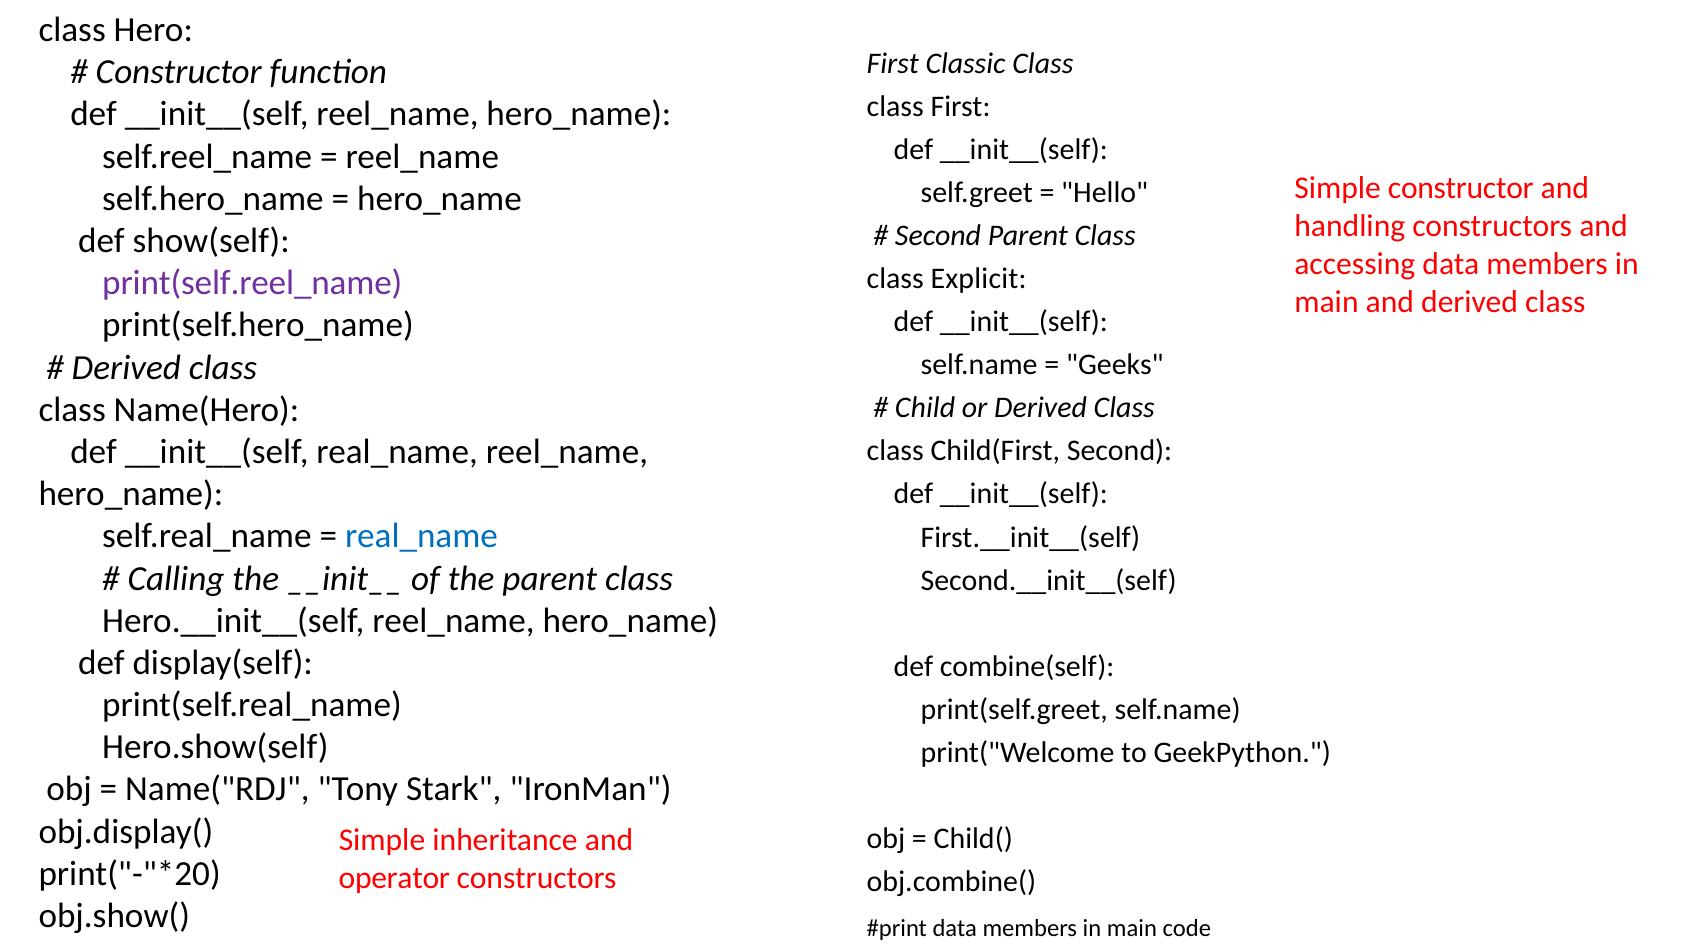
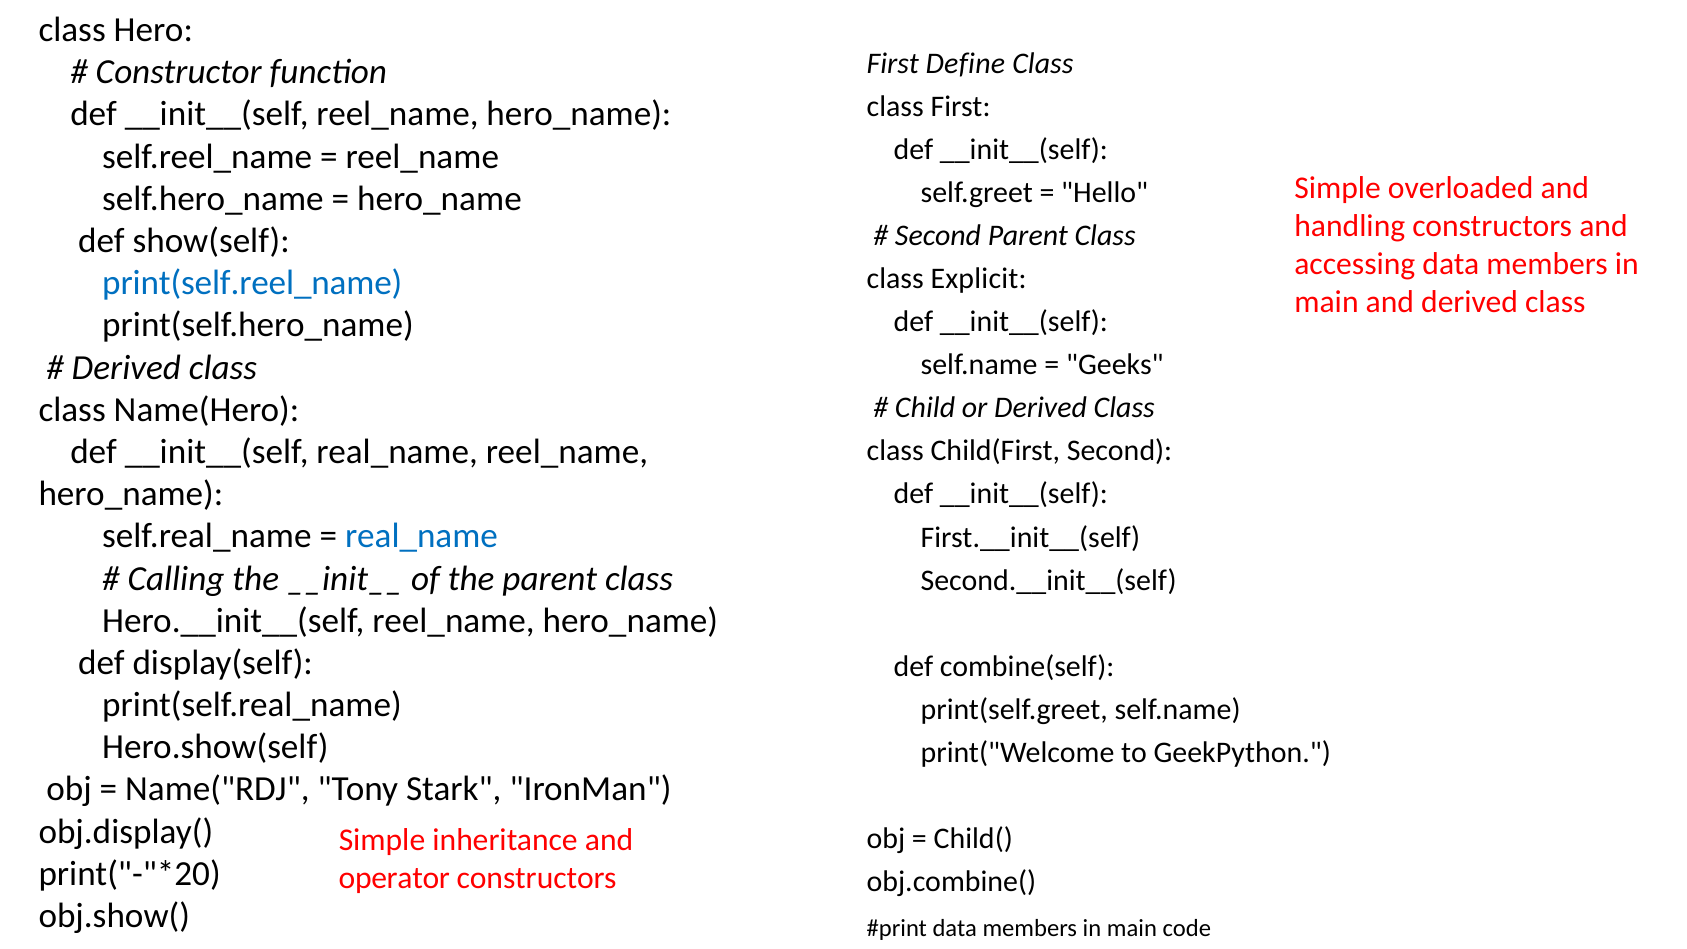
Classic: Classic -> Define (965, 64)
Simple constructor: constructor -> overloaded (1461, 188)
print(self.reel_name colour: purple -> blue (252, 283)
